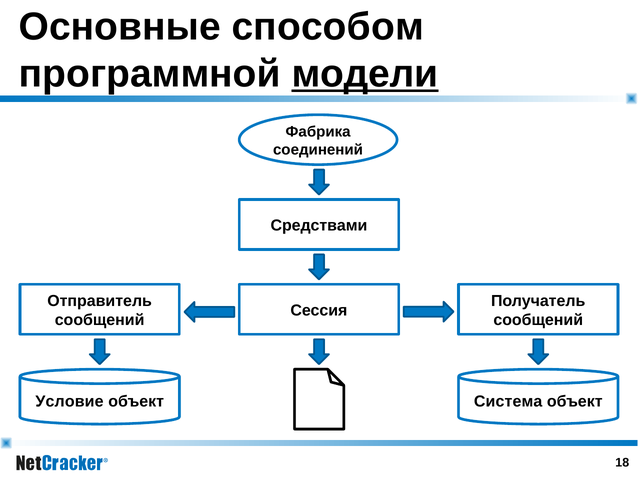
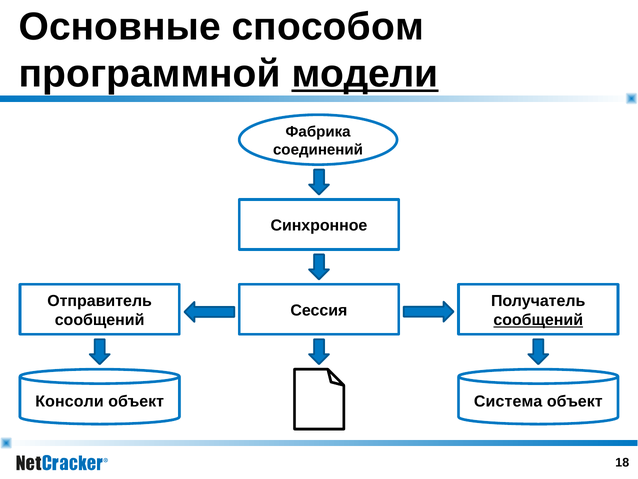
Средствами: Средствами -> Синхронное (319, 225)
сообщений underline: none -> present (538, 320)
Условие: Условие -> Консоли (70, 401)
